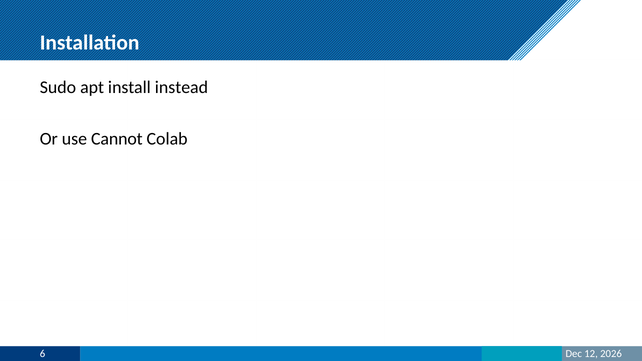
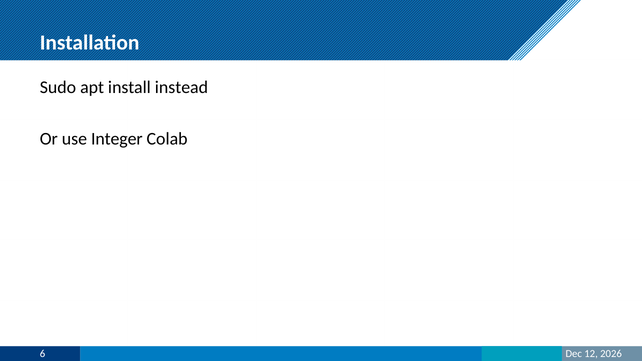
Cannot: Cannot -> Integer (117, 139)
